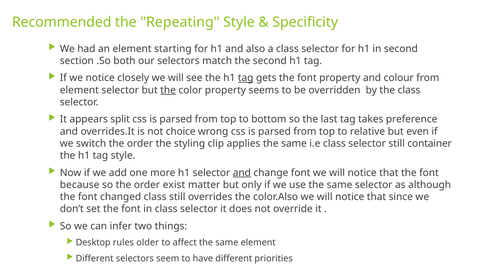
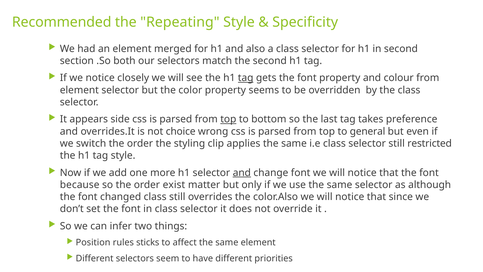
starting: starting -> merged (173, 49)
the underline: present -> none (168, 90)
split: split -> side (120, 119)
top underline: none -> present (228, 119)
relative: relative -> general (368, 131)
container: container -> restricted (430, 143)
Desktop: Desktop -> Position (93, 242)
older: older -> sticks (148, 242)
